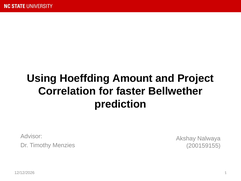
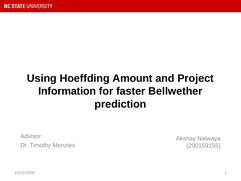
Correlation: Correlation -> Information (67, 91)
